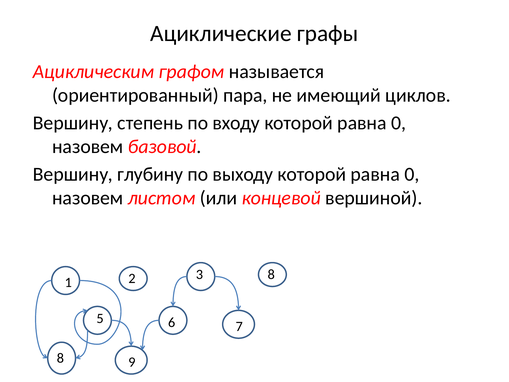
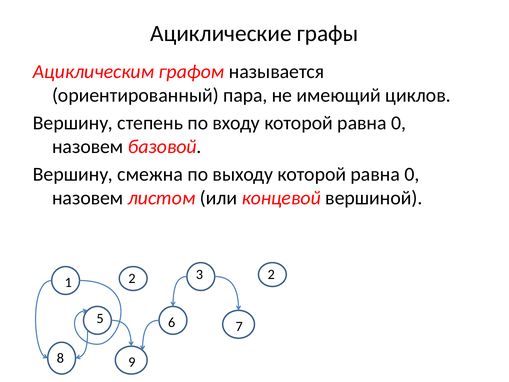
глубину: глубину -> смежна (150, 174)
3 8: 8 -> 2 (271, 274)
